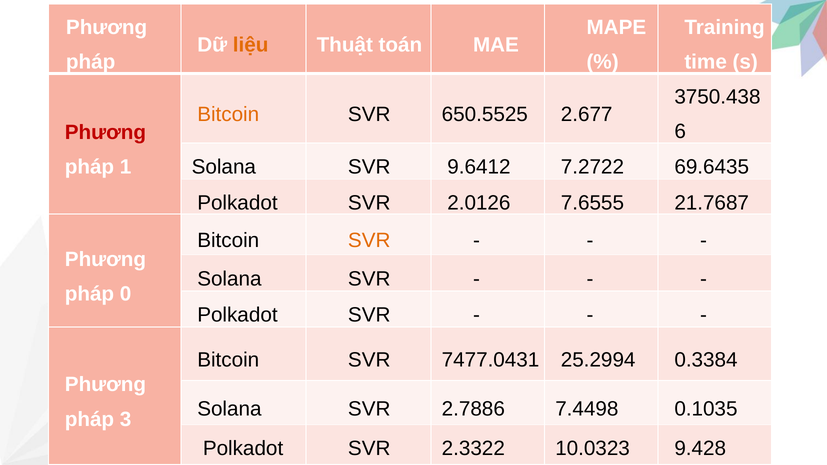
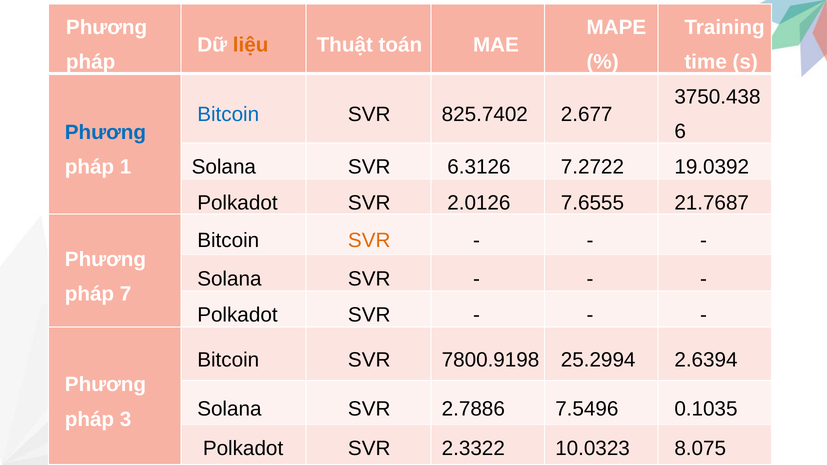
Bitcoin colour: orange -> blue (228, 114)
650.5525: 650.5525 -> 825.7402 (485, 114)
Phương colour: red -> blue (105, 132)
9.6412: 9.6412 -> 6.3126 (479, 167)
69.6435: 69.6435 -> 19.0392 (712, 167)
0: 0 -> 7 (126, 294)
7477.0431: 7477.0431 -> 7800.9198 (491, 360)
0.3384: 0.3384 -> 2.6394 (706, 360)
7.4498: 7.4498 -> 7.5496 (587, 409)
9.428: 9.428 -> 8.075 (700, 448)
